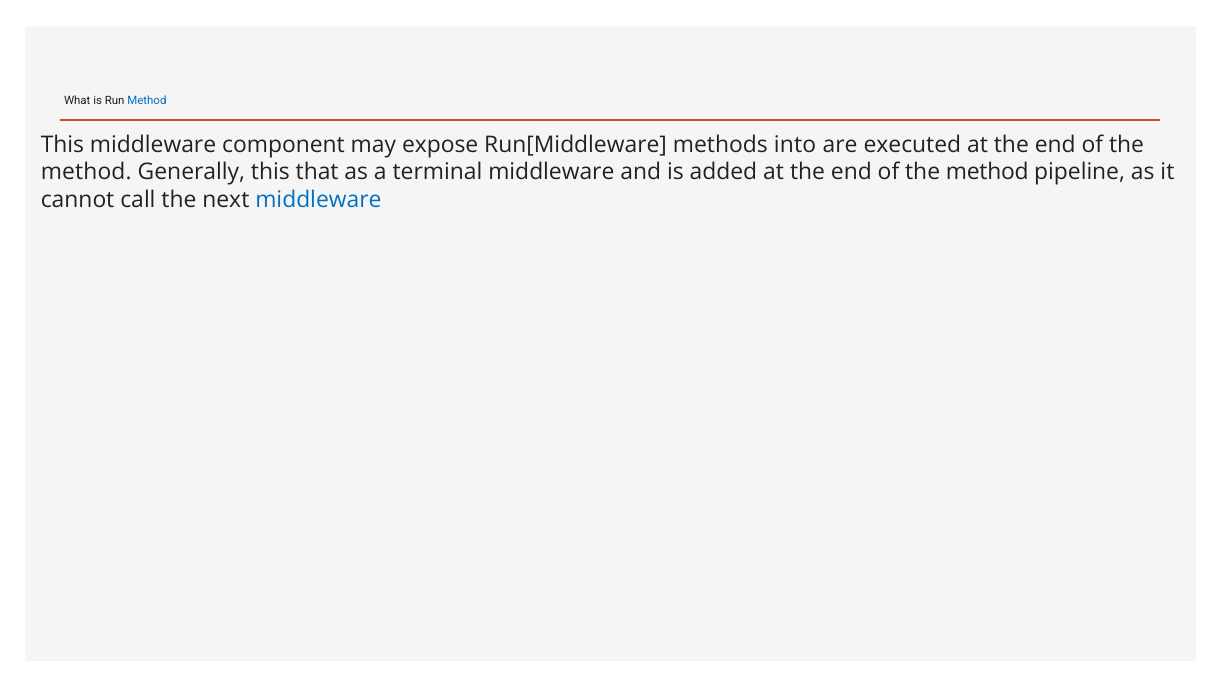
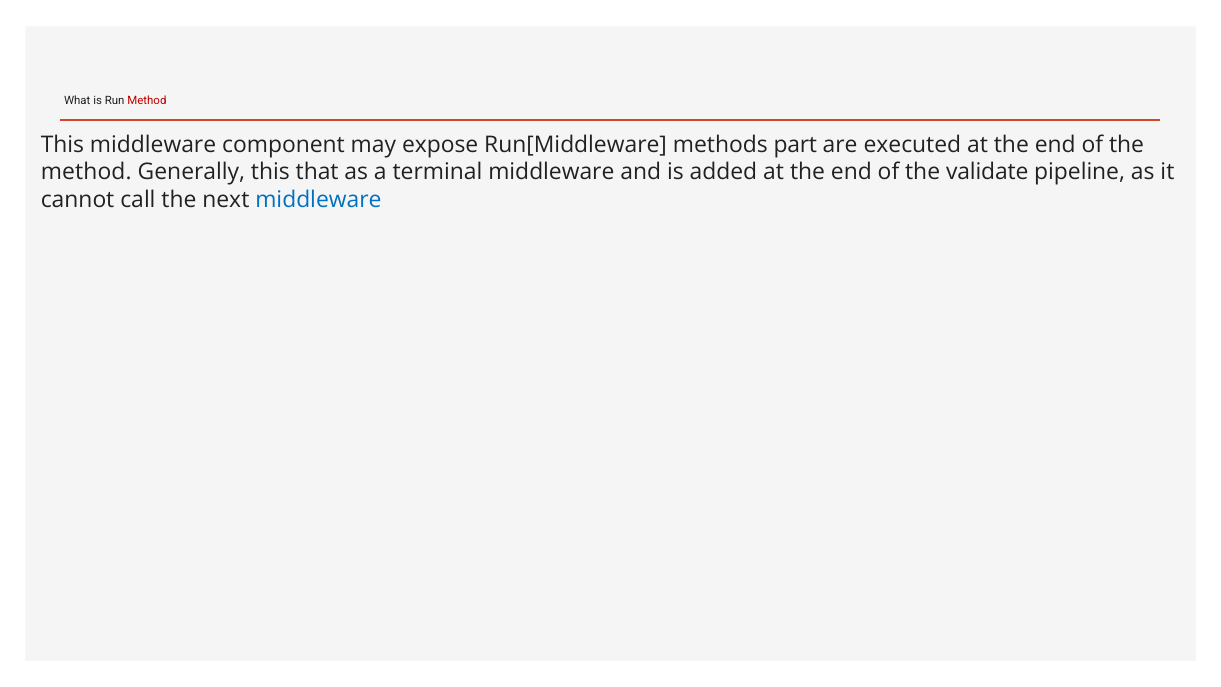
Method colour: blue -> red (147, 101)
into: into -> part (795, 145)
method: method -> validate (987, 172)
